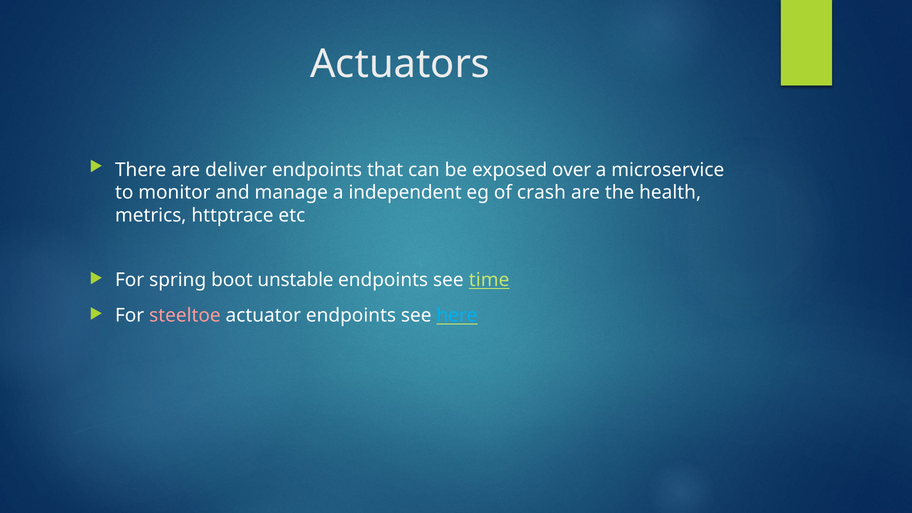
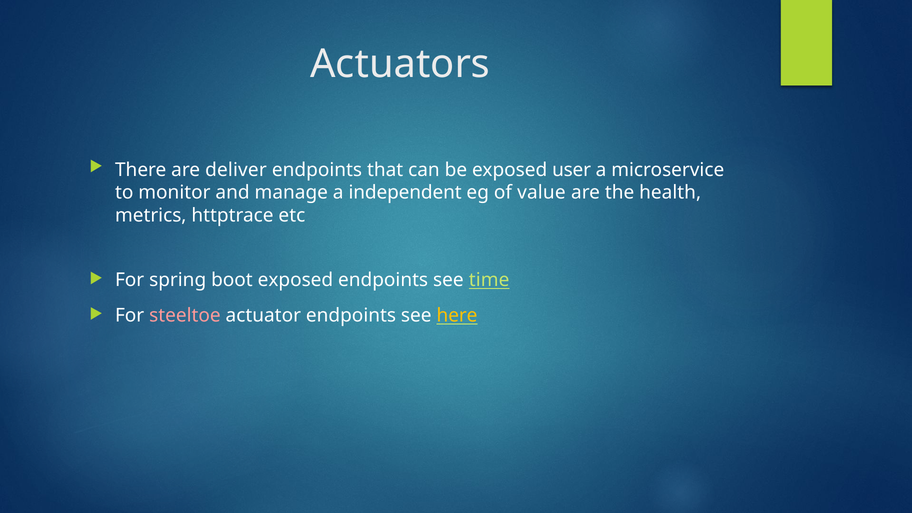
over: over -> user (572, 170)
crash: crash -> value (541, 193)
boot unstable: unstable -> exposed (295, 280)
here colour: light blue -> yellow (457, 315)
